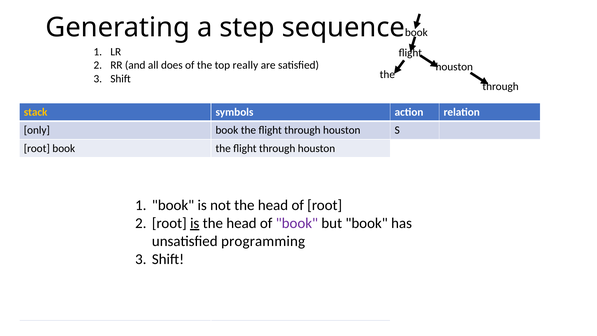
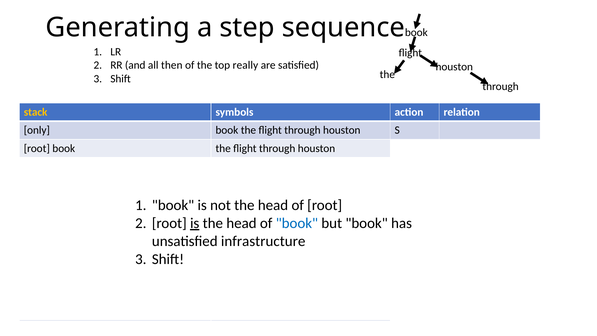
does: does -> then (172, 65)
book colour: purple -> blue (297, 223)
programming: programming -> infrastructure (263, 241)
